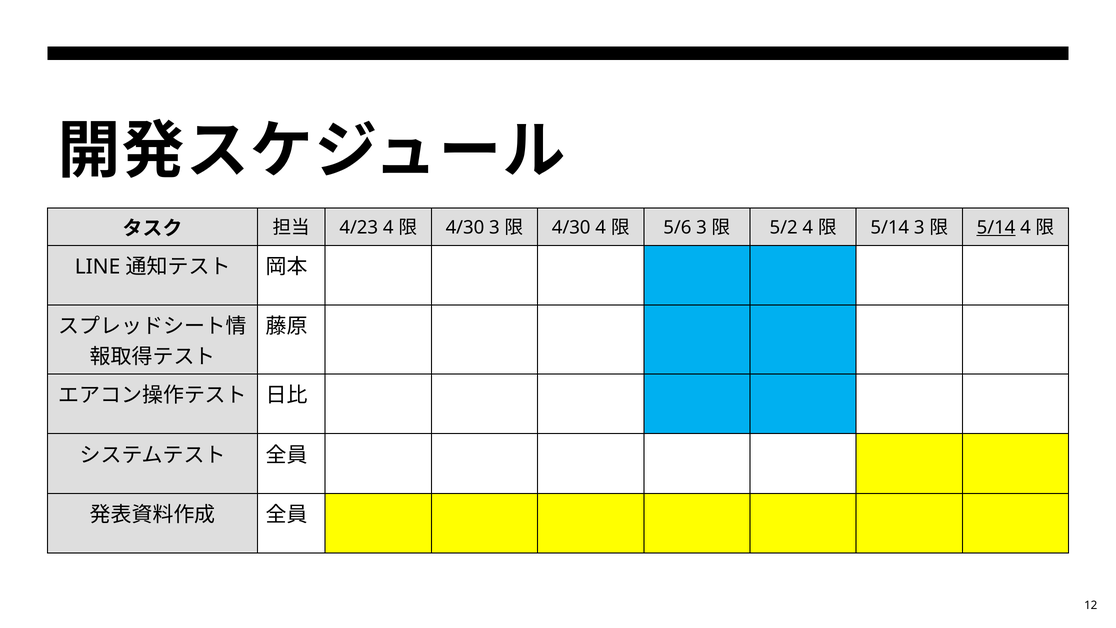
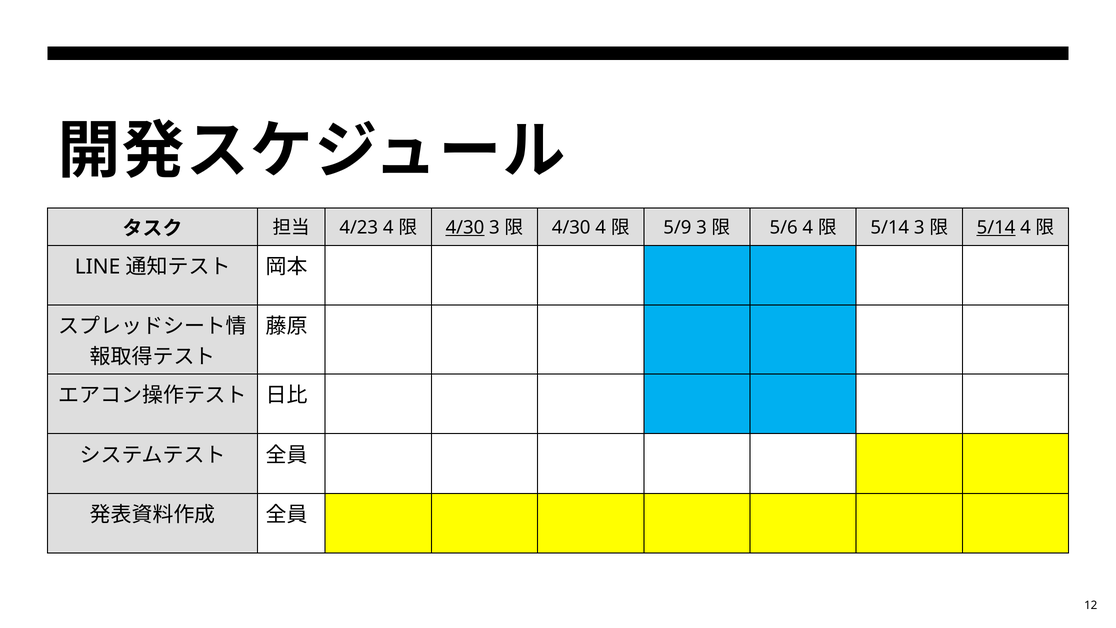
4/30 underline: none -> present (465, 228)
5/6: 5/6 -> 5/9 (677, 228)
5/2: 5/2 -> 5/6 (784, 228)
